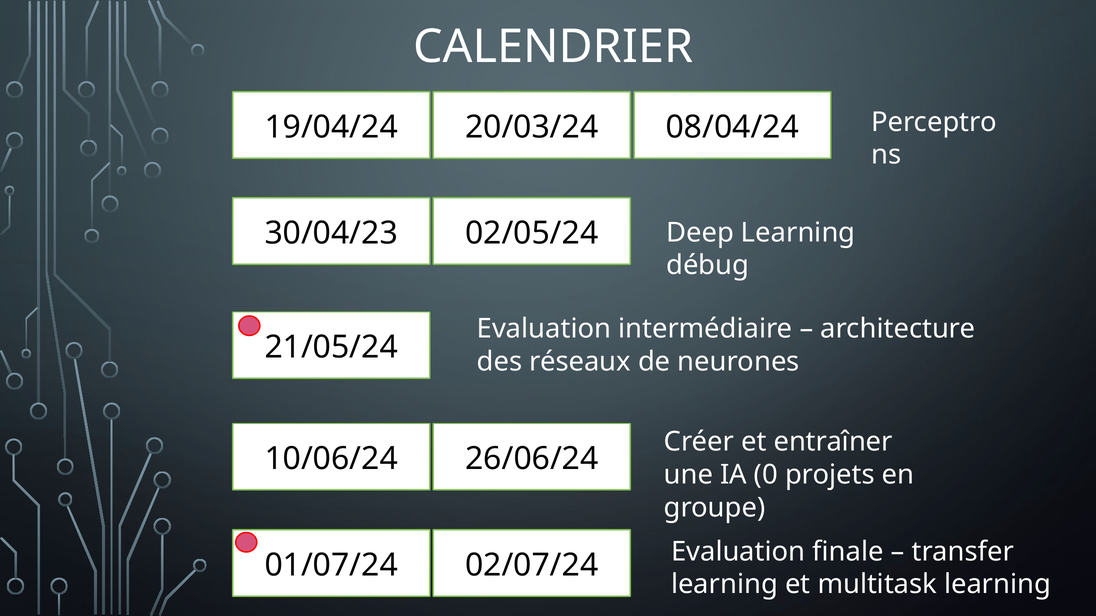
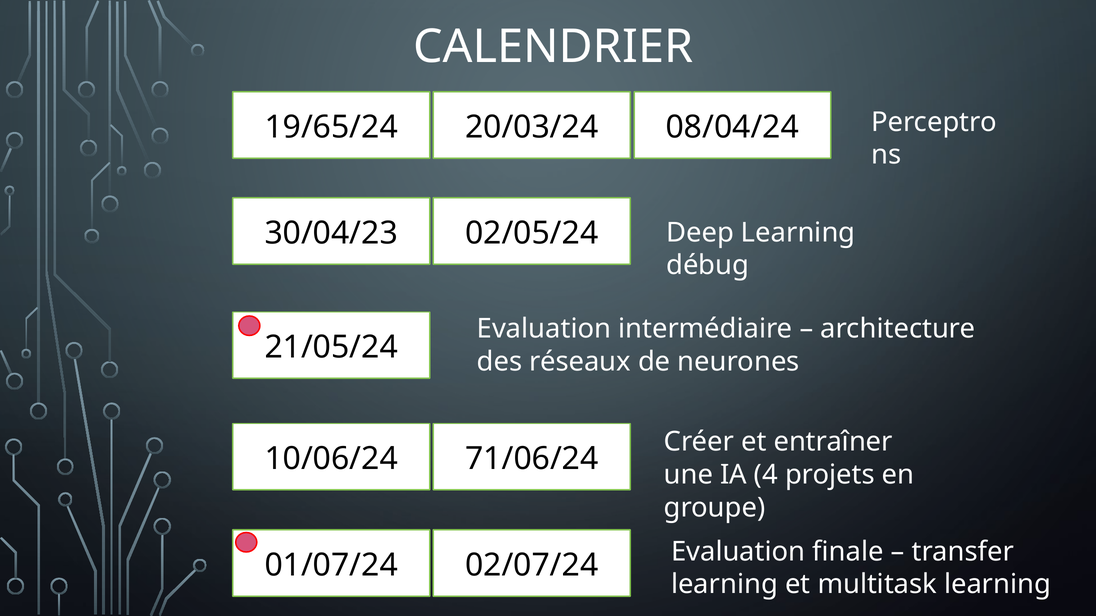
19/04/24: 19/04/24 -> 19/65/24 (331, 127)
26/06/24: 26/06/24 -> 71/06/24 (532, 459)
0: 0 -> 4 (766, 475)
